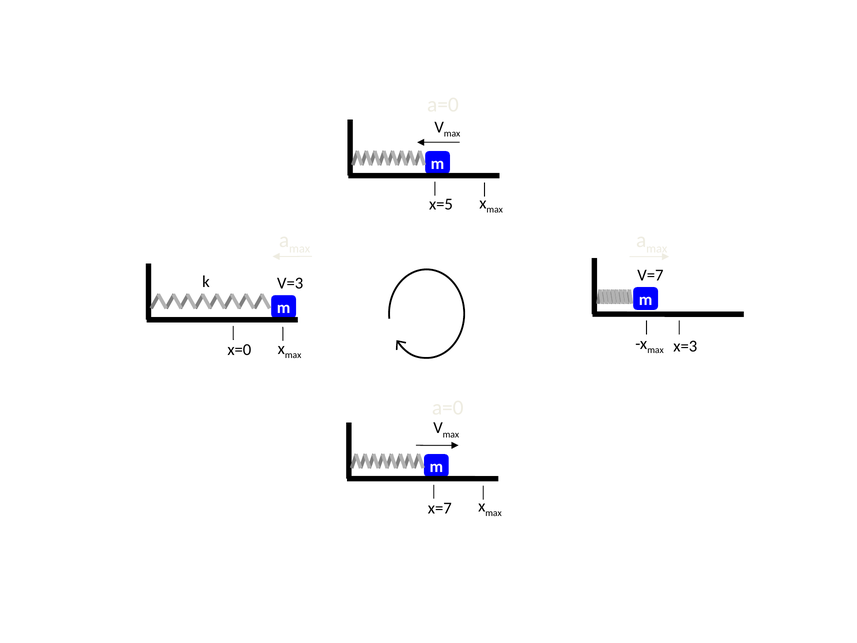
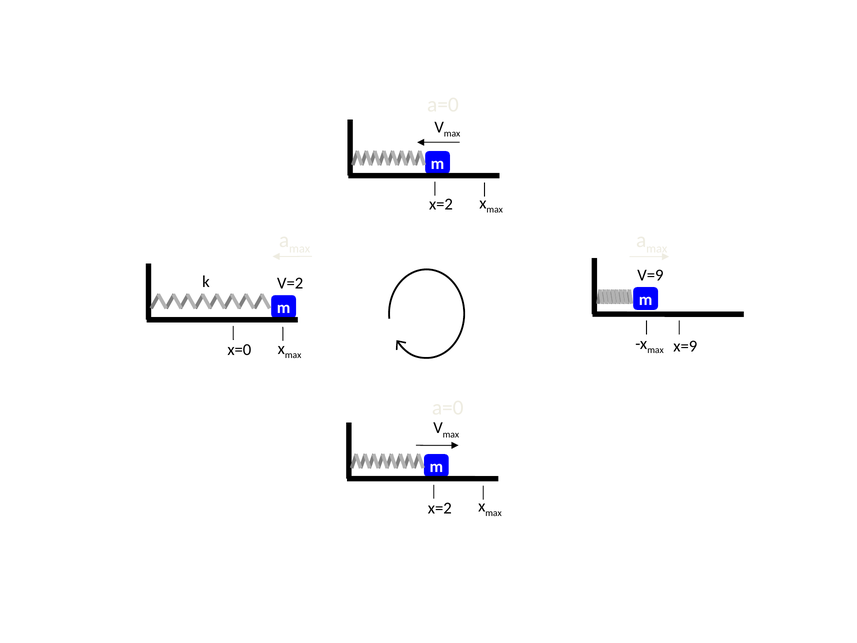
x=5: x=5 -> x=2 (441, 204)
V=7: V=7 -> V=9 (650, 275)
V=3: V=3 -> V=2 (290, 283)
x=3: x=3 -> x=9 (685, 346)
x=7: x=7 -> x=2 (440, 508)
